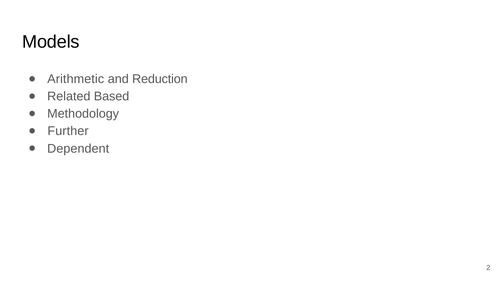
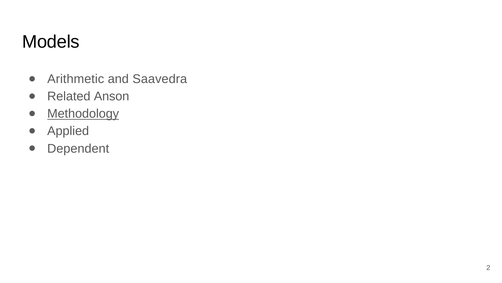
Reduction: Reduction -> Saavedra (160, 79)
Based: Based -> Anson (112, 96)
Methodology underline: none -> present (83, 114)
Further: Further -> Applied (68, 131)
